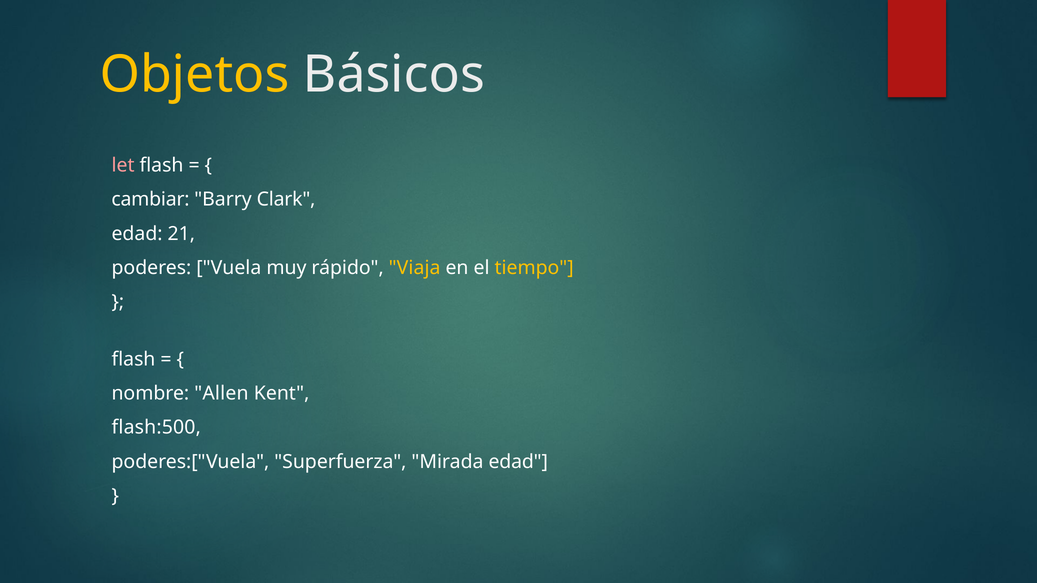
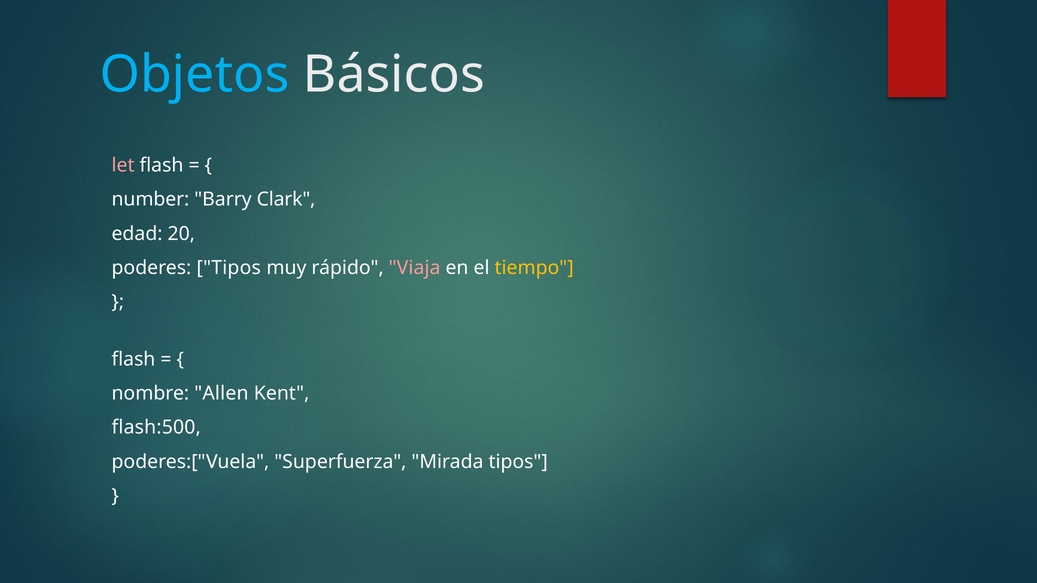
Objetos colour: yellow -> light blue (195, 74)
cambiar: cambiar -> number (150, 200)
21: 21 -> 20 (181, 234)
poderes Vuela: Vuela -> Tipos (229, 268)
Viaja colour: yellow -> pink (415, 268)
Mirada edad: edad -> tipos (518, 462)
